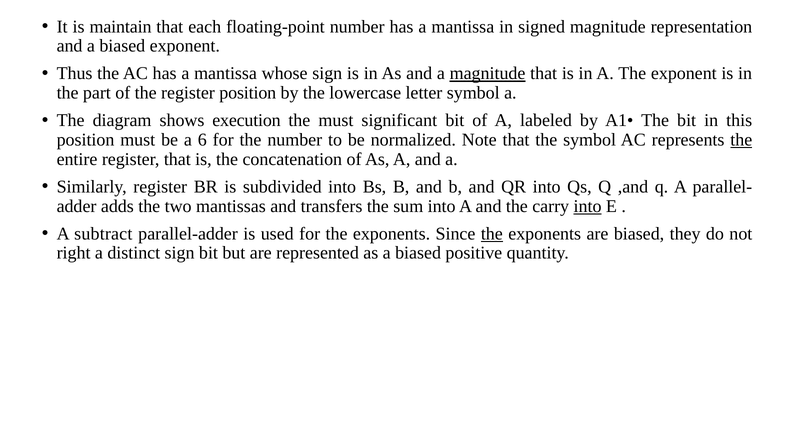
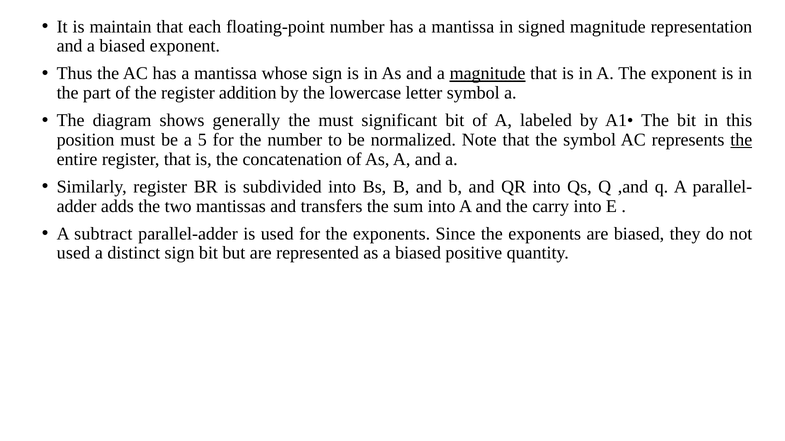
register position: position -> addition (248, 93)
execution: execution -> generally (246, 121)
6: 6 -> 5 (202, 140)
into underline: present -> none (588, 206)
the underline: present -> none (492, 234)
right: right -> used (73, 253)
